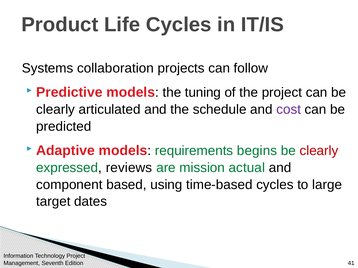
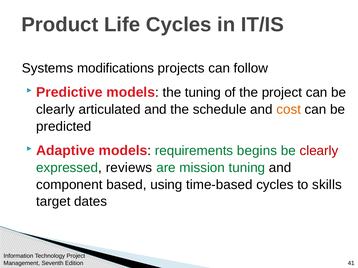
collaboration: collaboration -> modifications (116, 68)
cost colour: purple -> orange (289, 110)
mission actual: actual -> tuning (247, 168)
large: large -> skills (327, 185)
